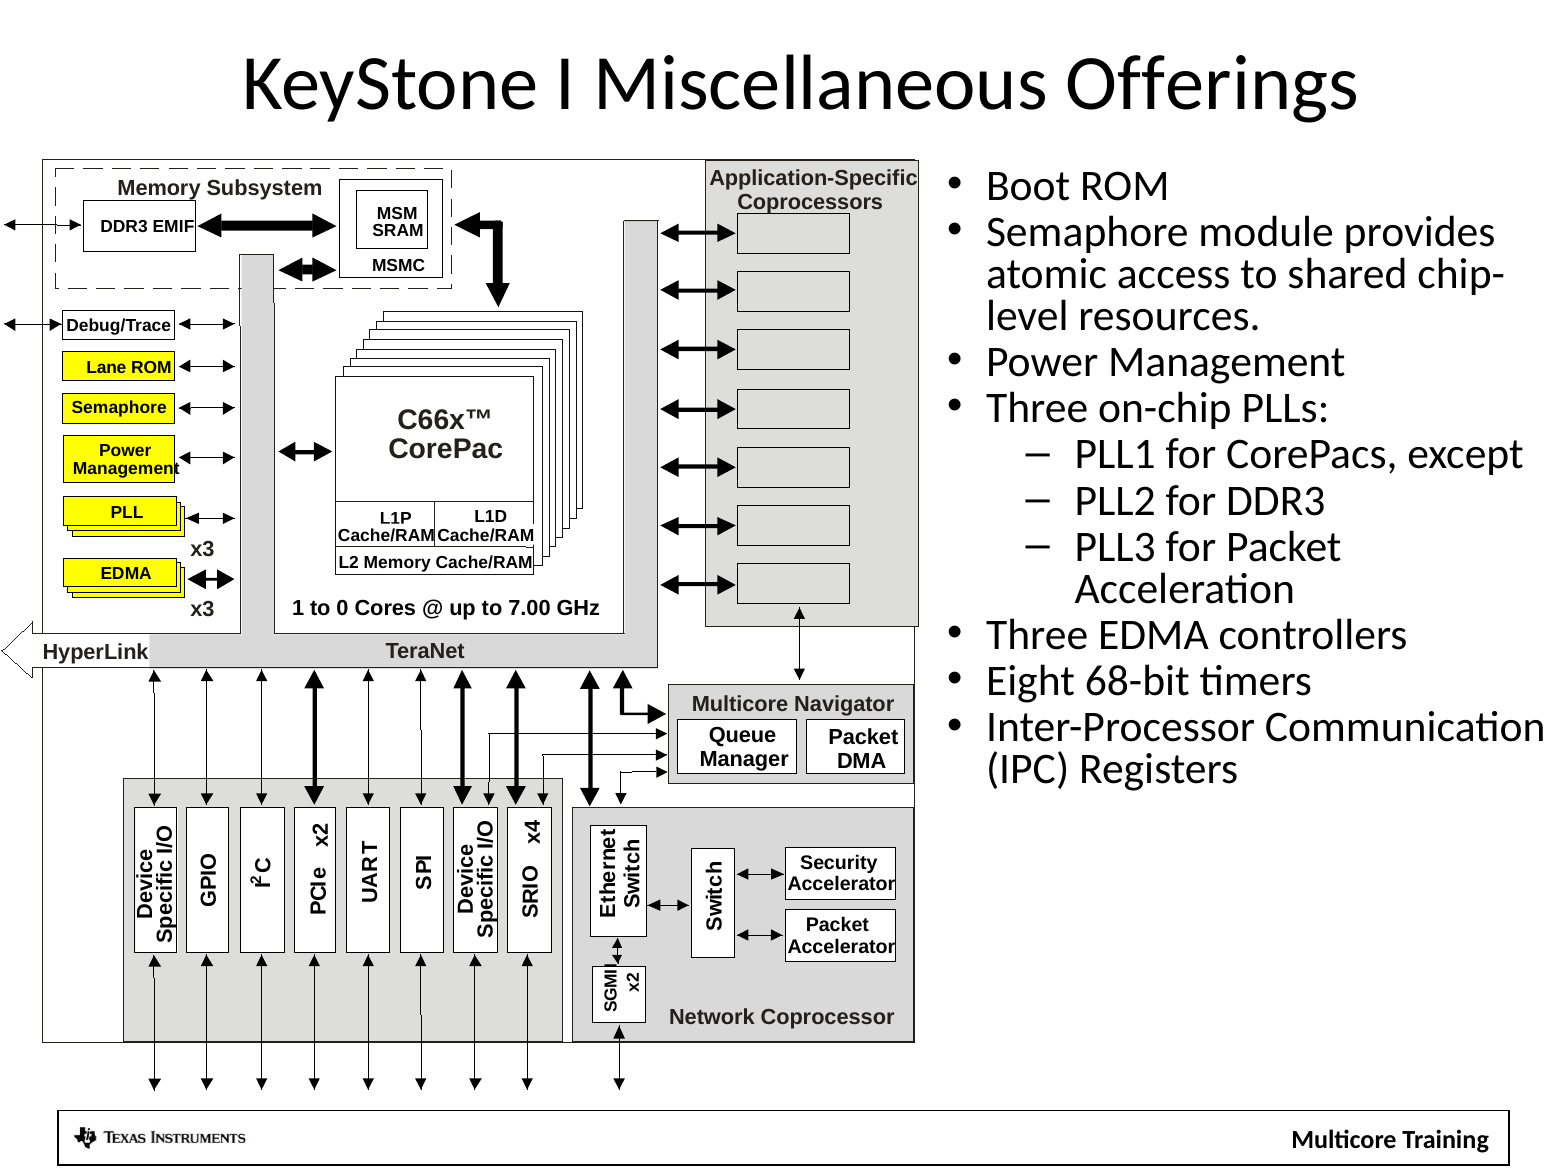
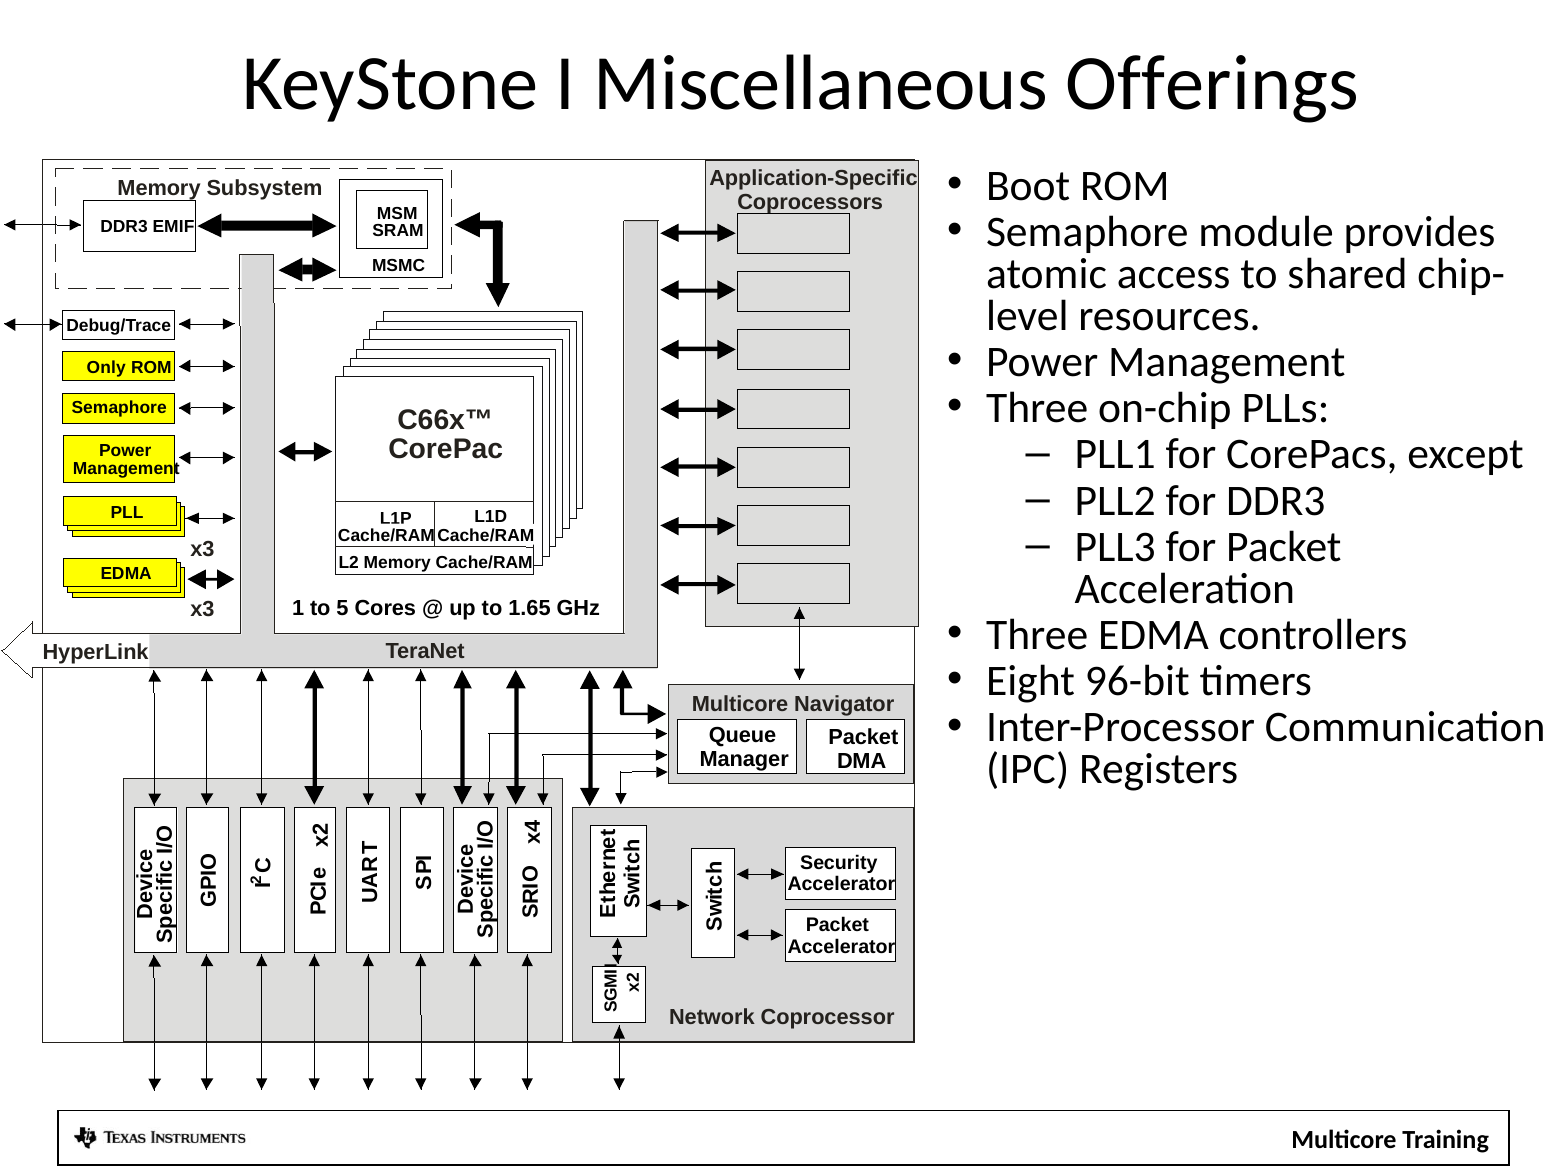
Lane: Lane -> Only (106, 368)
0: 0 -> 5 (343, 608)
7.00: 7.00 -> 1.65 (529, 608)
68-bit: 68-bit -> 96-bit (1137, 681)
